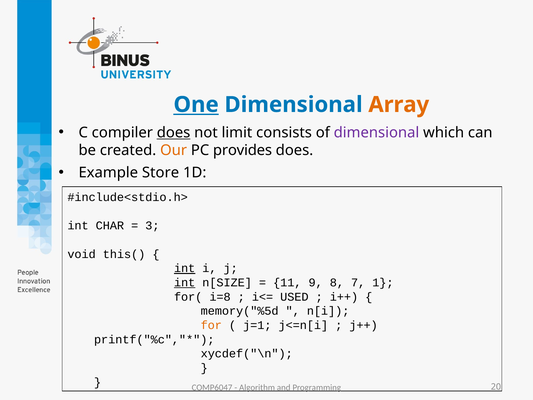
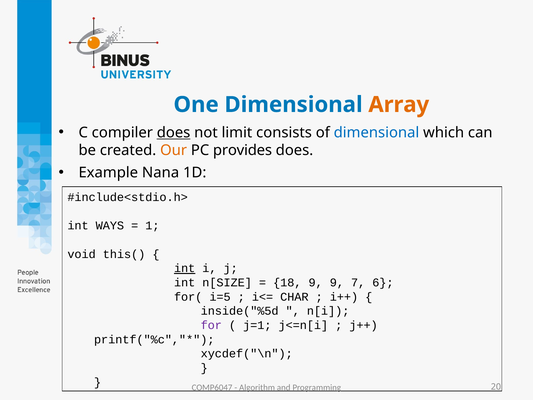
One underline: present -> none (196, 105)
dimensional colour: purple -> blue (377, 133)
Store: Store -> Nana (161, 173)
CHAR: CHAR -> WAYS (110, 226)
3: 3 -> 1 (152, 226)
int underline: present -> none (185, 282)
11: 11 -> 18 (287, 282)
9 8: 8 -> 9 (337, 282)
1: 1 -> 6 (383, 282)
i=8: i=8 -> i=5 (220, 297)
USED: USED -> CHAR (294, 297)
memory("%5d: memory("%5d -> inside("%5d (240, 311)
for colour: orange -> purple (211, 325)
